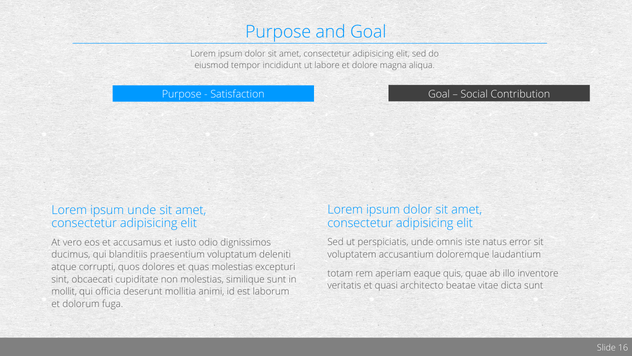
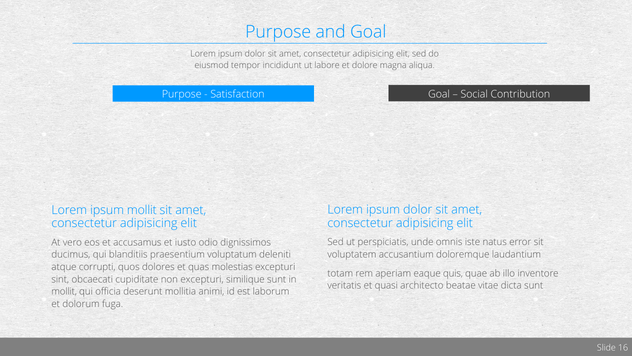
ipsum unde: unde -> mollit (142, 210)
non molestias: molestias -> excepturi (202, 279)
